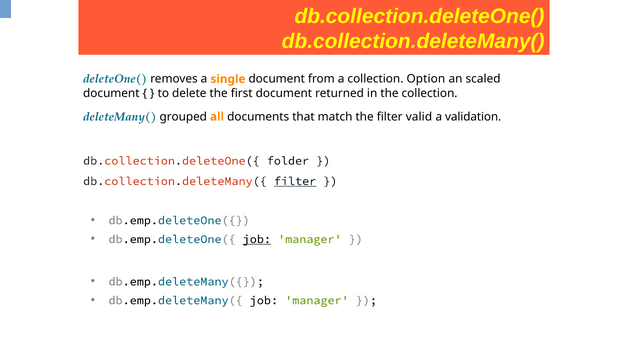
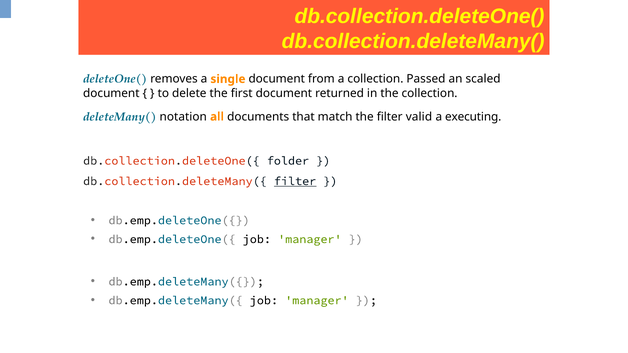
Option: Option -> Passed (426, 79)
grouped: grouped -> notation (183, 117)
validation: validation -> executing (473, 117)
job underline: present -> none (257, 239)
